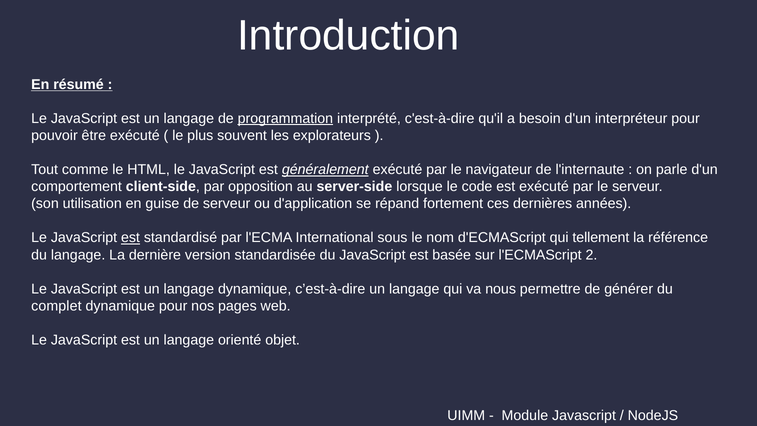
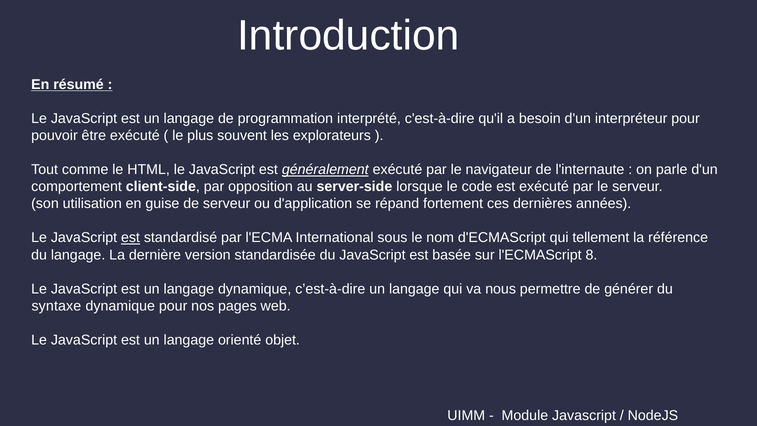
programmation underline: present -> none (285, 118)
2: 2 -> 8 (591, 255)
complet: complet -> syntaxe (56, 306)
